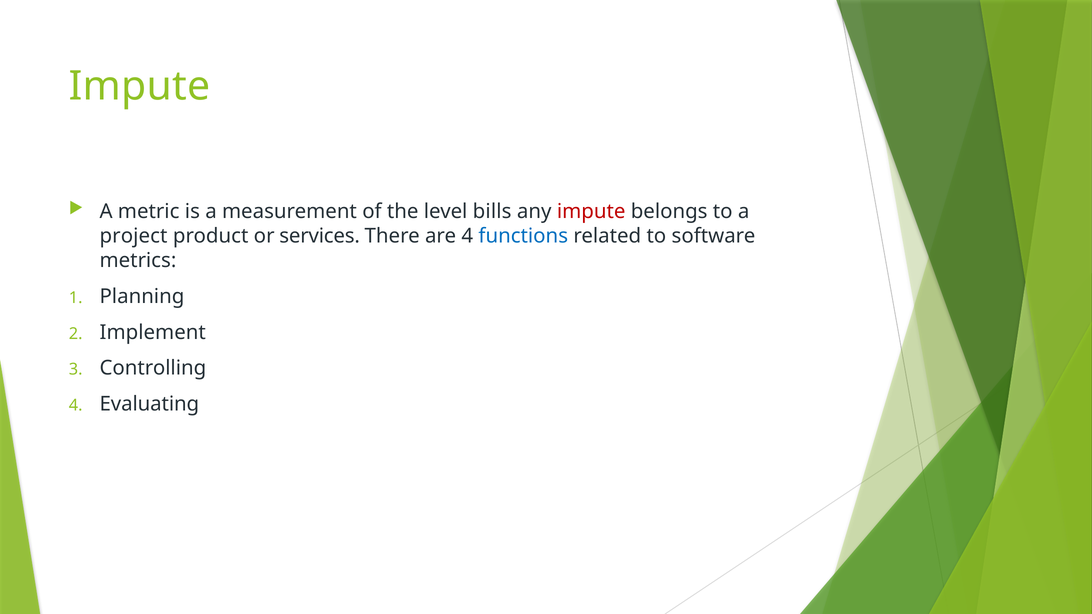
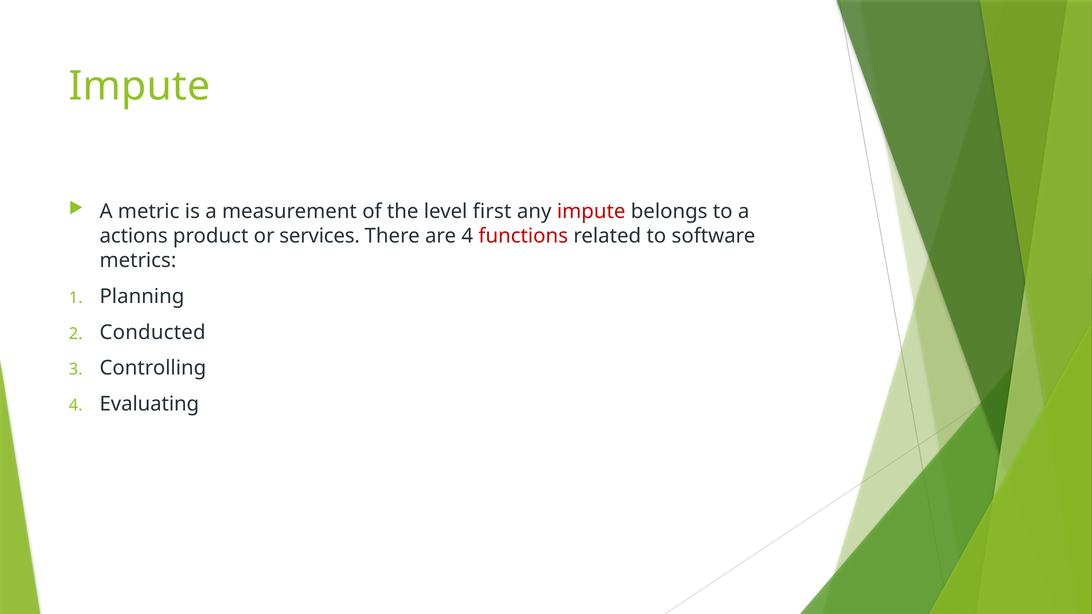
bills: bills -> first (492, 211)
project: project -> actions (134, 236)
functions colour: blue -> red (523, 236)
Implement: Implement -> Conducted (153, 332)
